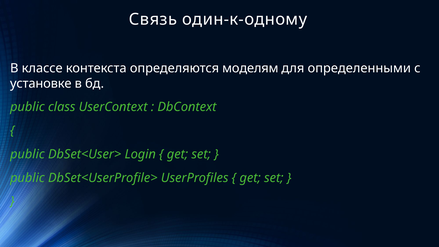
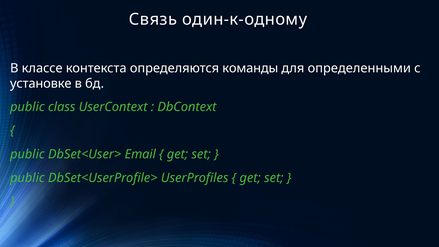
моделям: моделям -> команды (250, 68)
Login: Login -> Email (140, 154)
